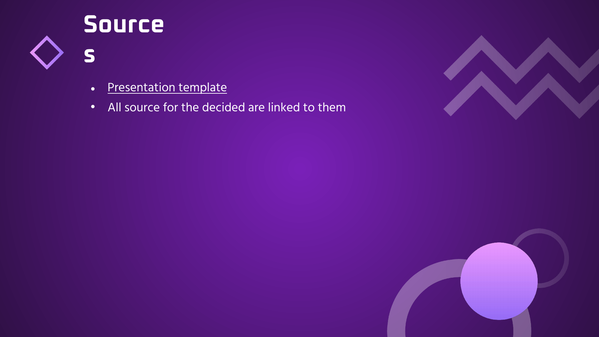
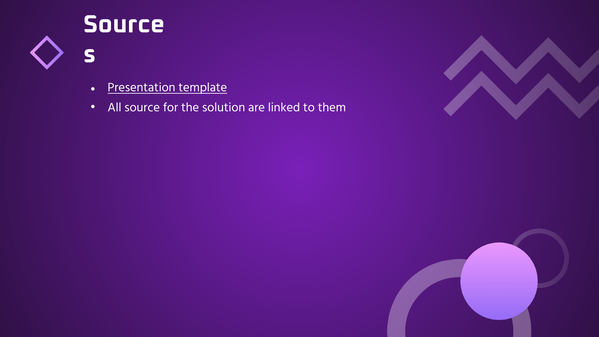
decided: decided -> solution (224, 107)
